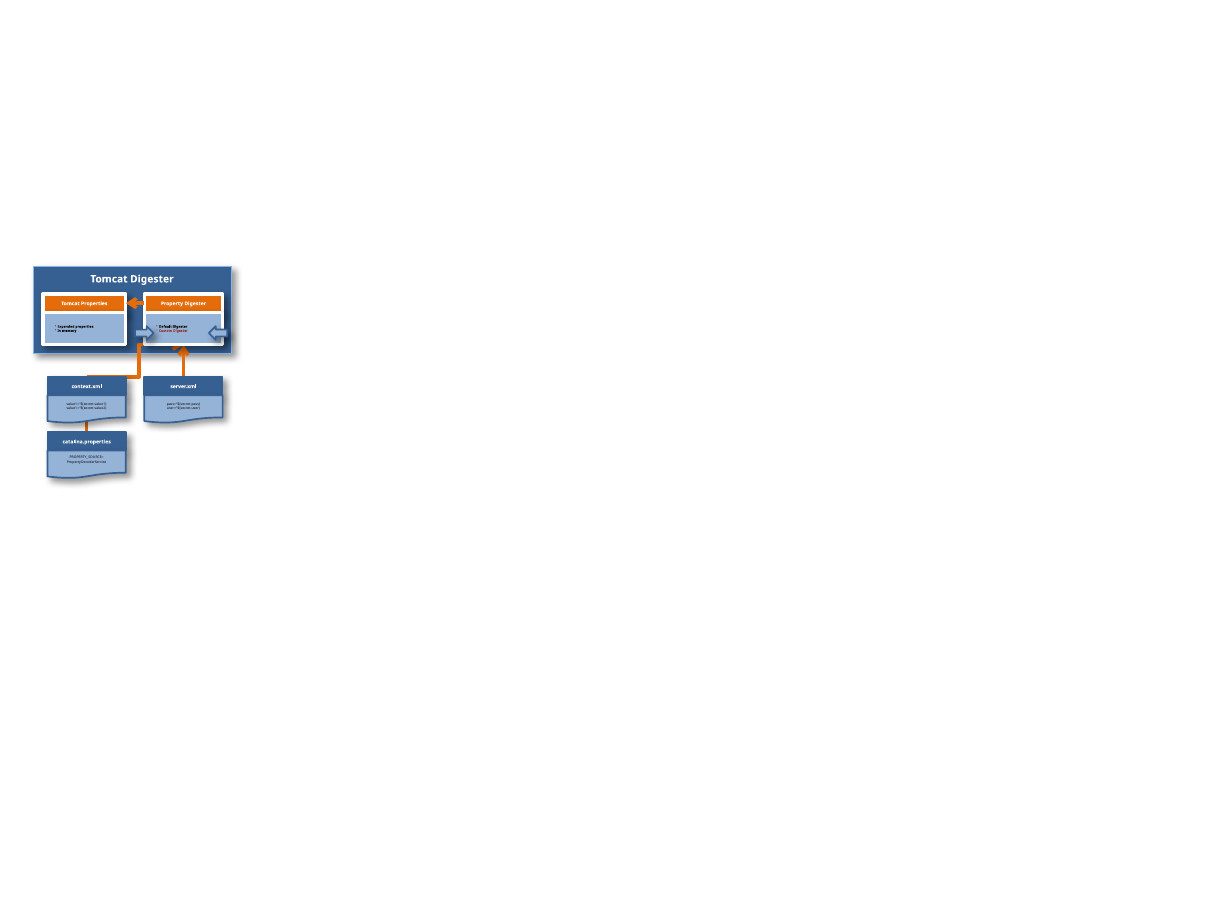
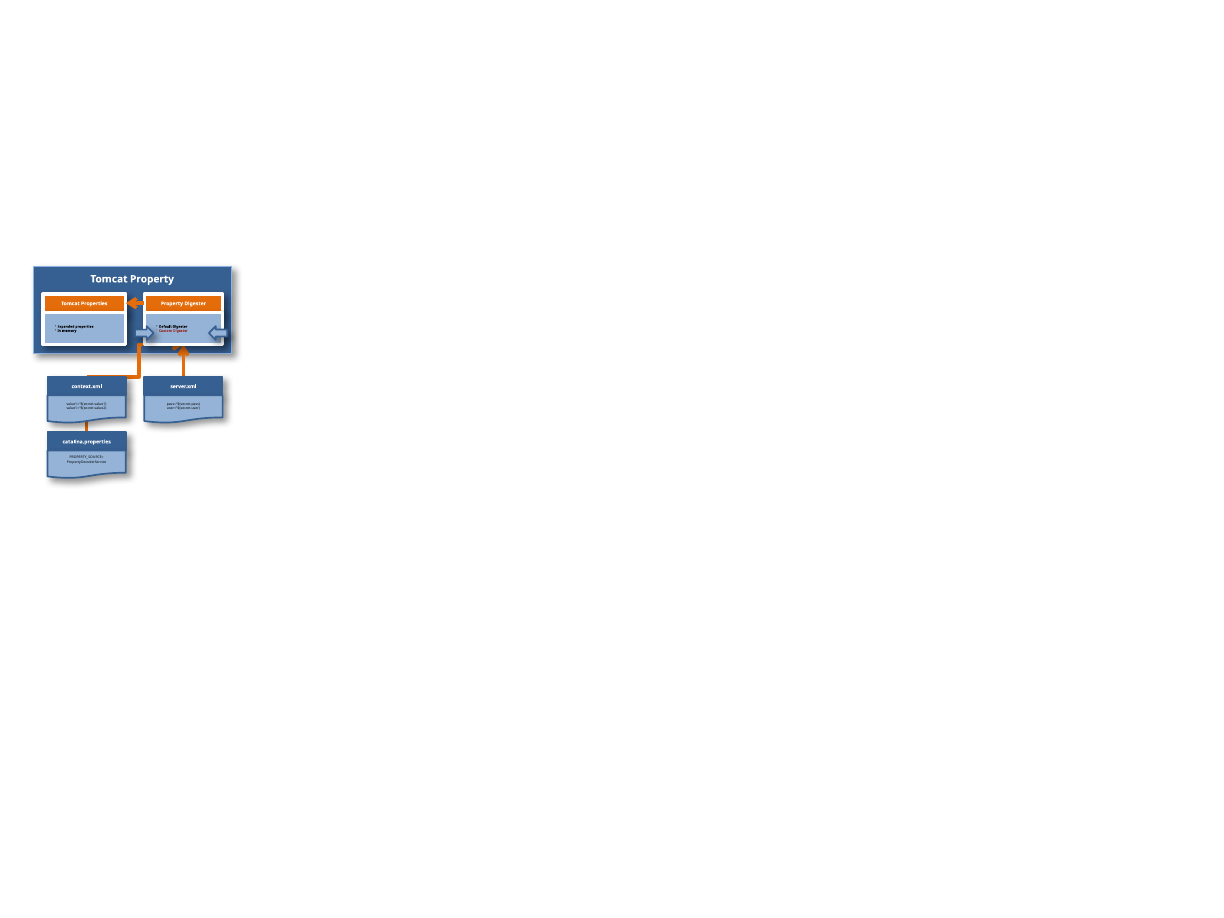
Tomcat Digester: Digester -> Property (152, 279)
